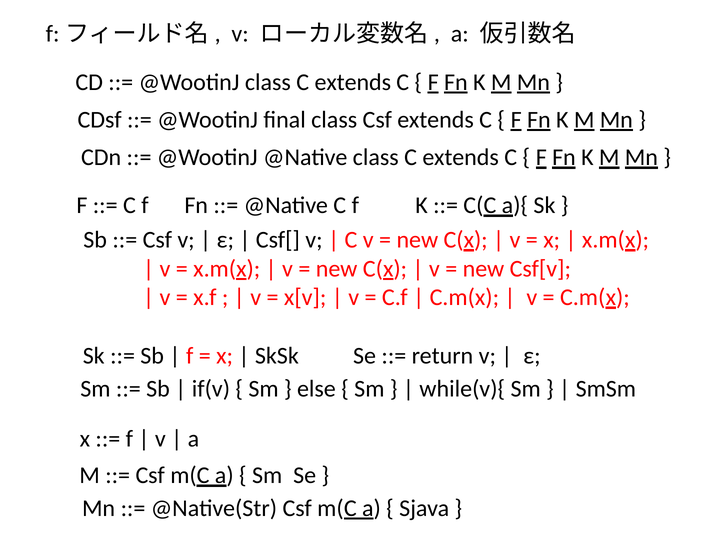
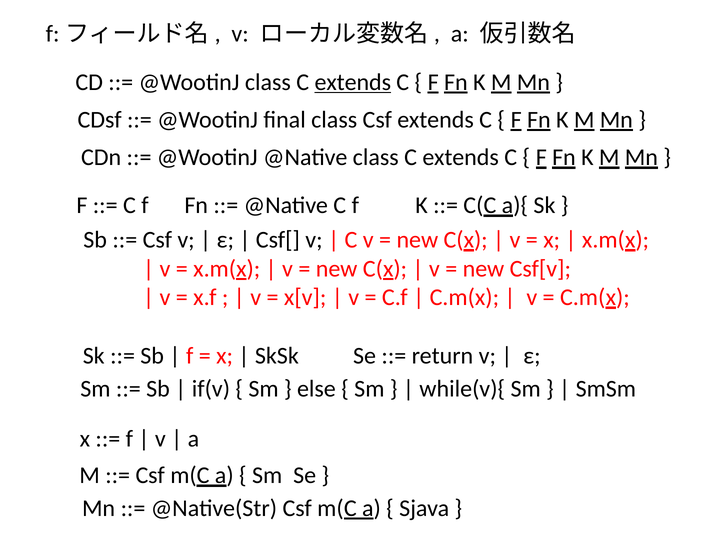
extends underline: none -> present (353, 82)
